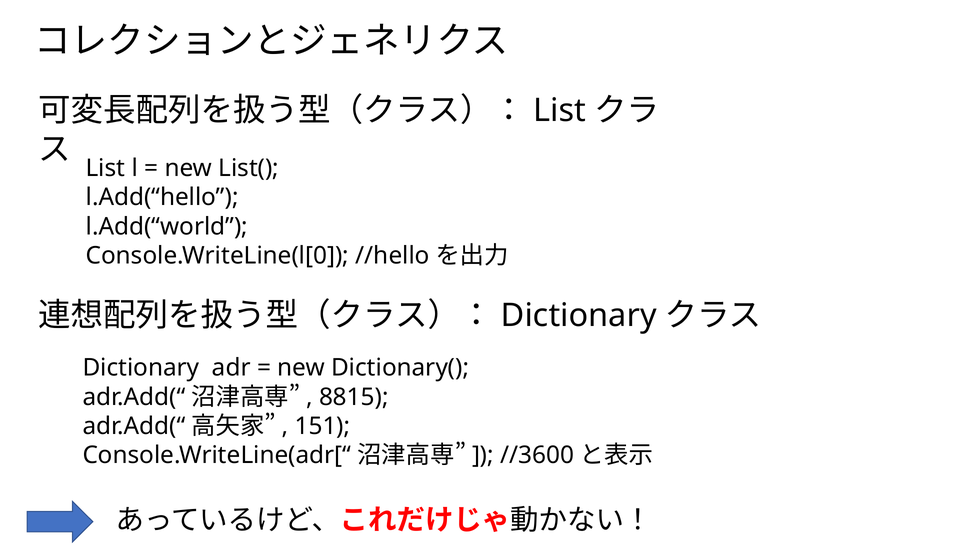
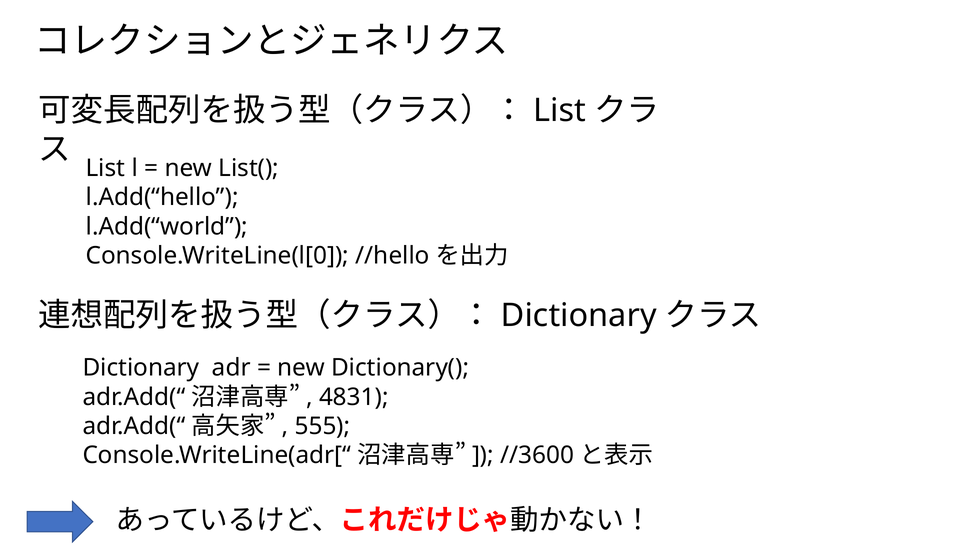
8815: 8815 -> 4831 (354, 397)
151: 151 -> 555 (322, 427)
